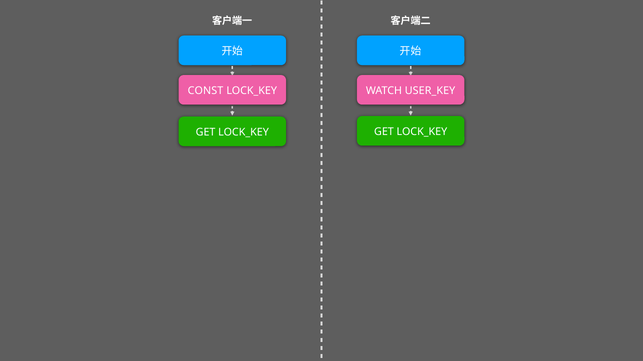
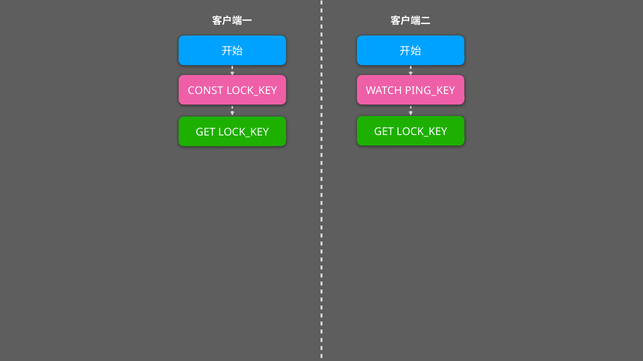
USER_KEY: USER_KEY -> PING_KEY (430, 91)
